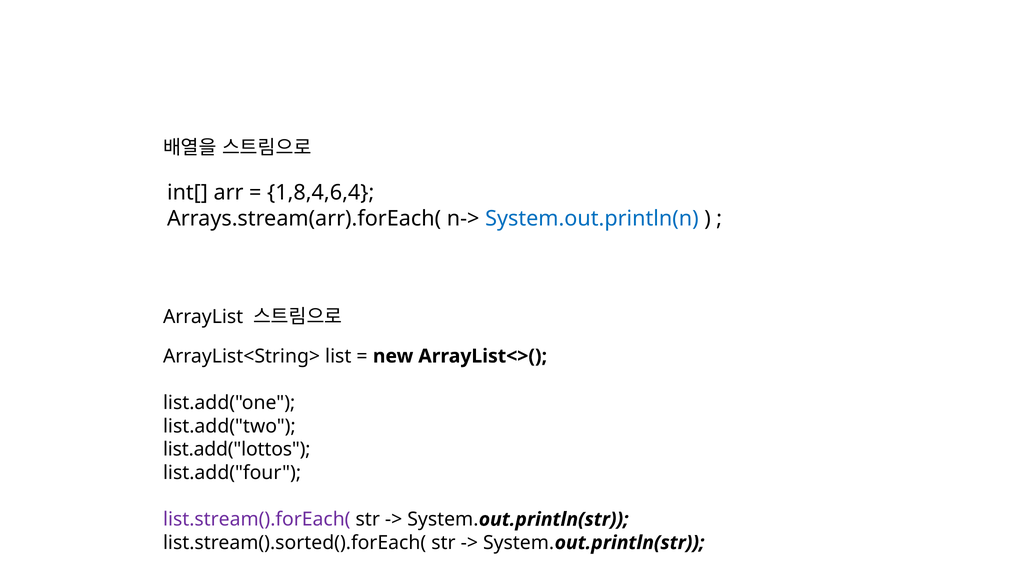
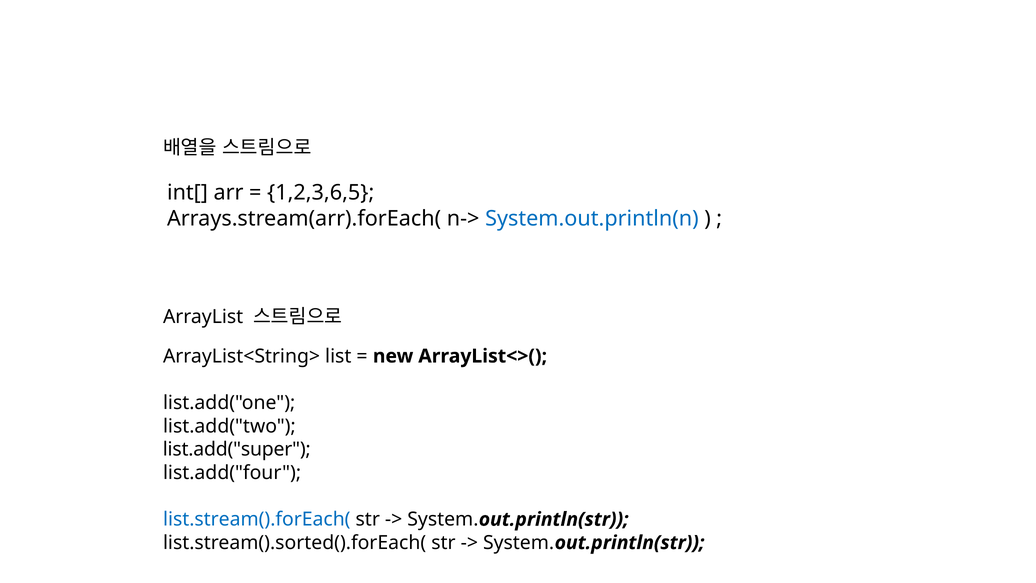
1,8,4,6,4: 1,8,4,6,4 -> 1,2,3,6,5 (321, 193)
list.add("lottos: list.add("lottos -> list.add("super (237, 449)
list.stream().forEach( colour: purple -> blue (257, 519)
